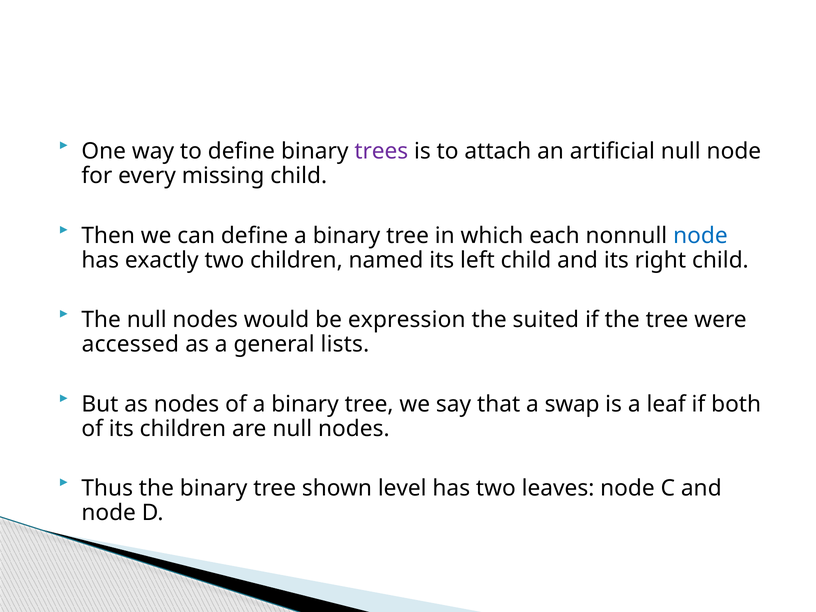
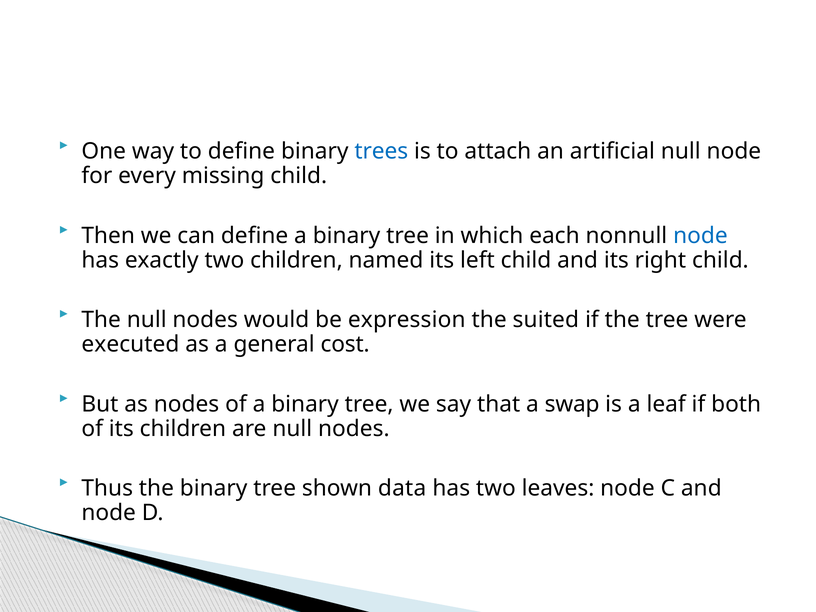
trees colour: purple -> blue (381, 151)
accessed: accessed -> executed (130, 344)
lists: lists -> cost (345, 344)
level: level -> data (402, 488)
